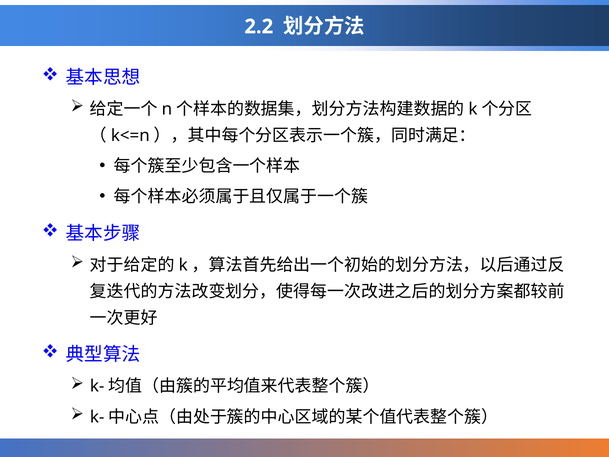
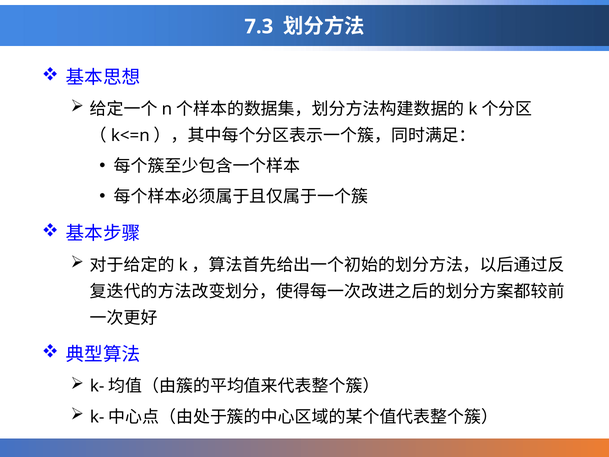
2.2: 2.2 -> 7.3 (259, 27)
